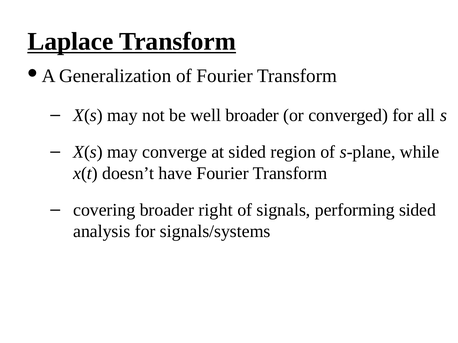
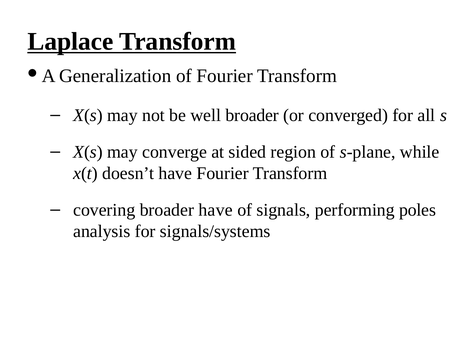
broader right: right -> have (216, 210)
performing sided: sided -> poles (418, 210)
